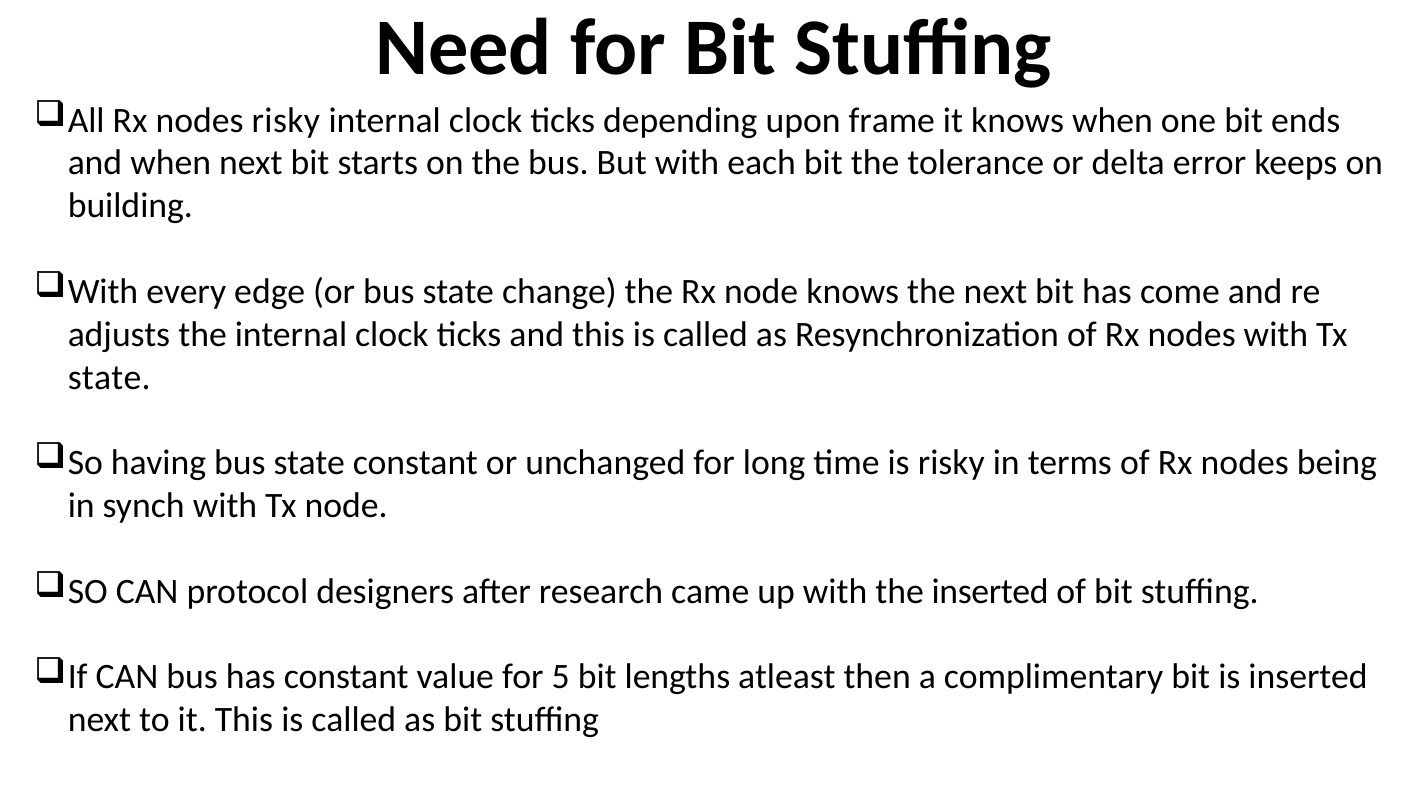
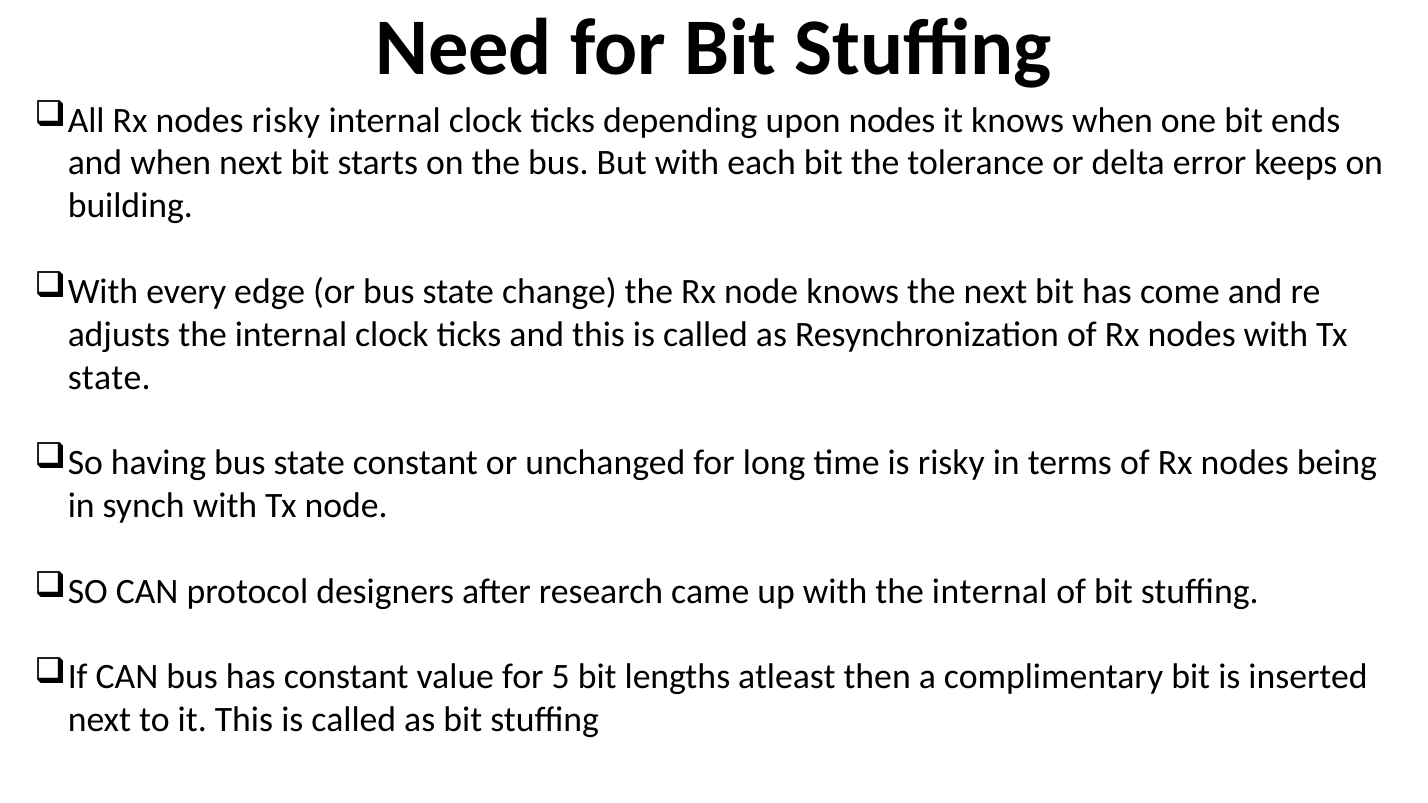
upon frame: frame -> nodes (892, 120)
with the inserted: inserted -> internal (990, 592)
